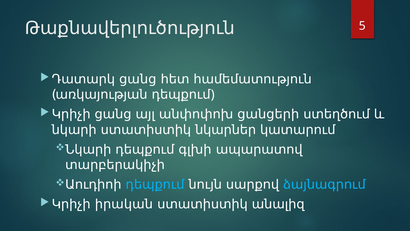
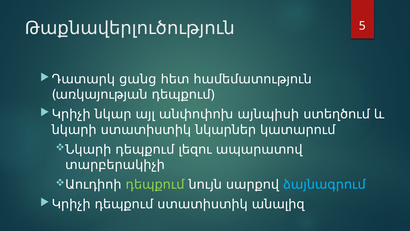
ցանց: ցանց -> նկար (113, 114)
ցանցերի: ցանցերի -> այնպիսի (268, 114)
գլխի: գլխի -> լեզու (195, 149)
դեպքում colour: light blue -> light green (155, 184)
իրական: իրական -> դեպքում (124, 204)
